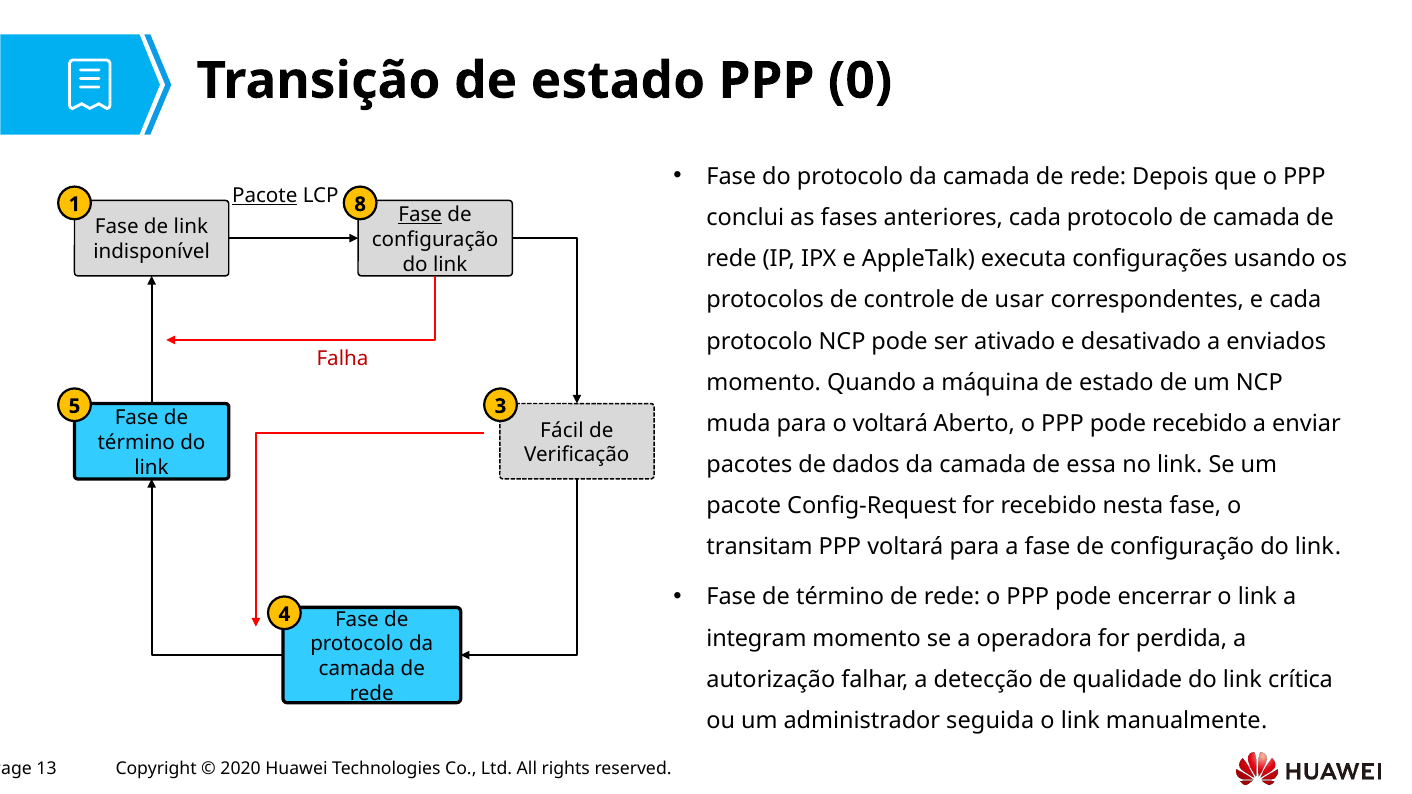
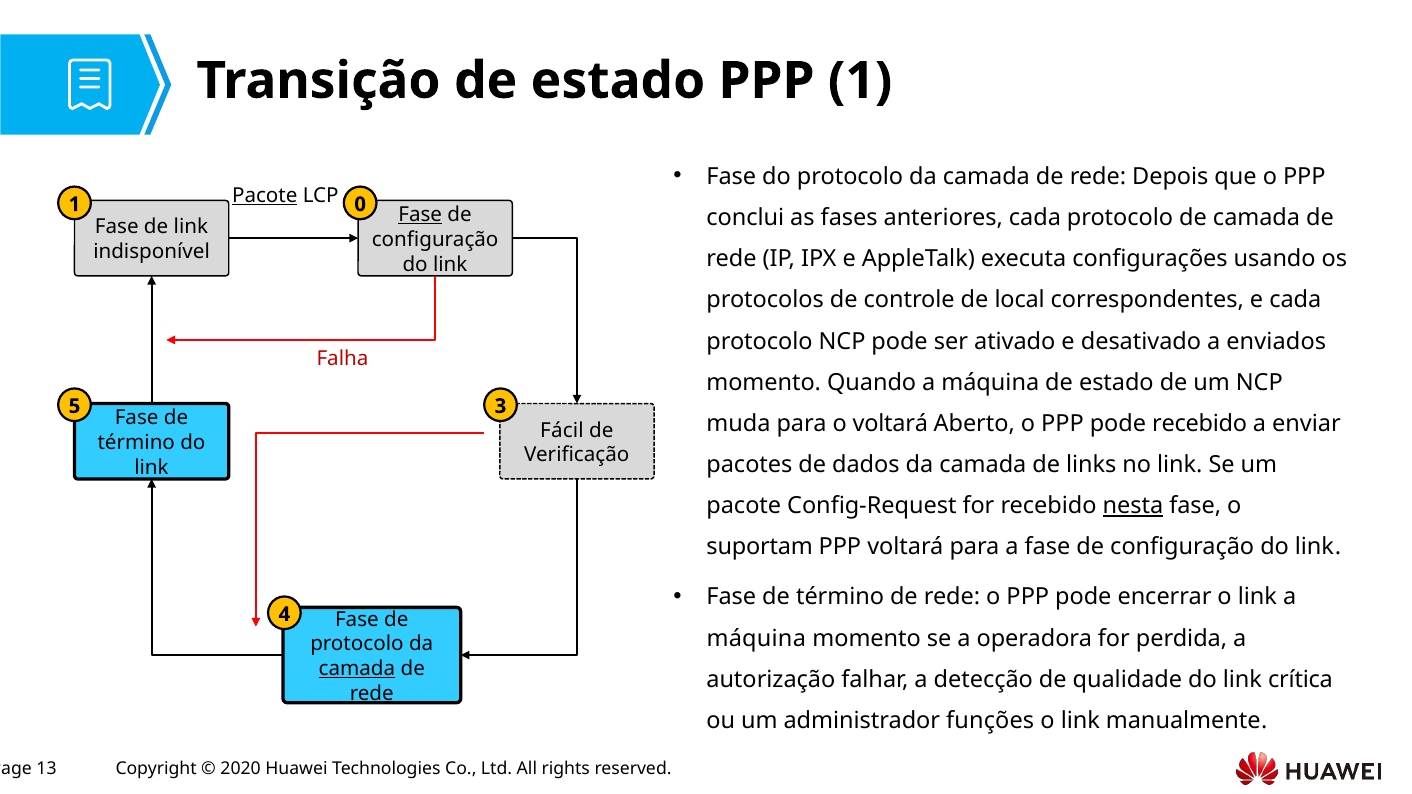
PPP 0: 0 -> 1 (860, 81)
8: 8 -> 0 (360, 204)
usar: usar -> local (1020, 300)
essa: essa -> links (1091, 465)
nesta underline: none -> present (1133, 506)
transitam: transitam -> suportam (760, 547)
integram: integram -> máquina (756, 639)
camada underline: none -> present (357, 669)
seguida: seguida -> funções (990, 721)
